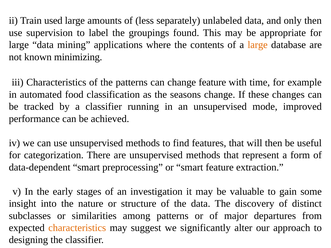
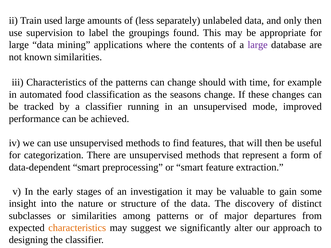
large colour: orange -> purple (258, 45)
known minimizing: minimizing -> similarities (78, 57)
change feature: feature -> should (212, 82)
